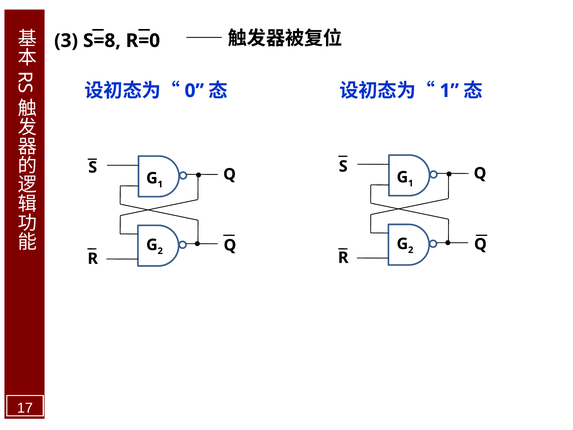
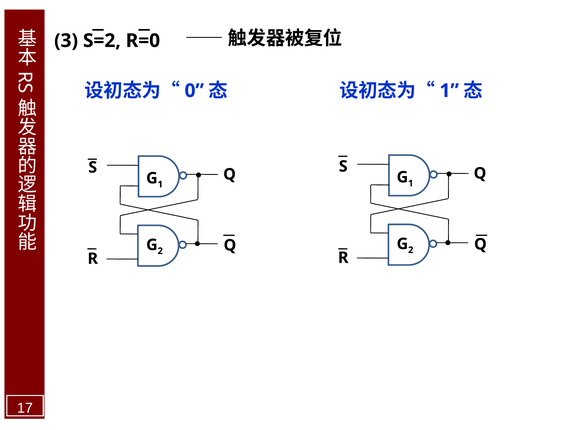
S=8: S=8 -> S=2 (102, 41)
